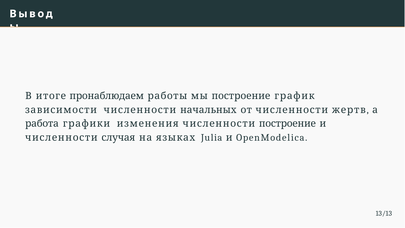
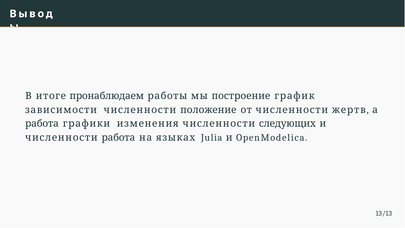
начальных: начальных -> положение (208, 110)
численности построение: построение -> следующих (287, 124)
численности случая: случая -> работа (118, 138)
